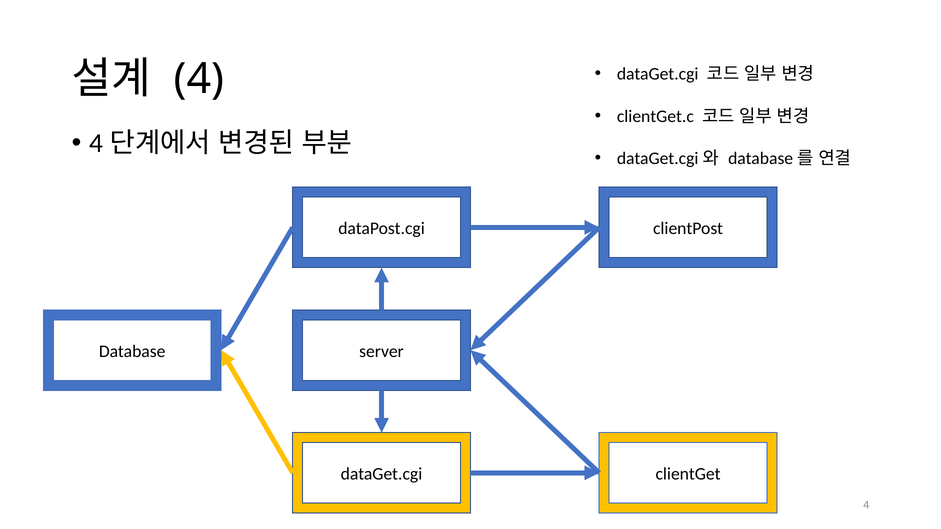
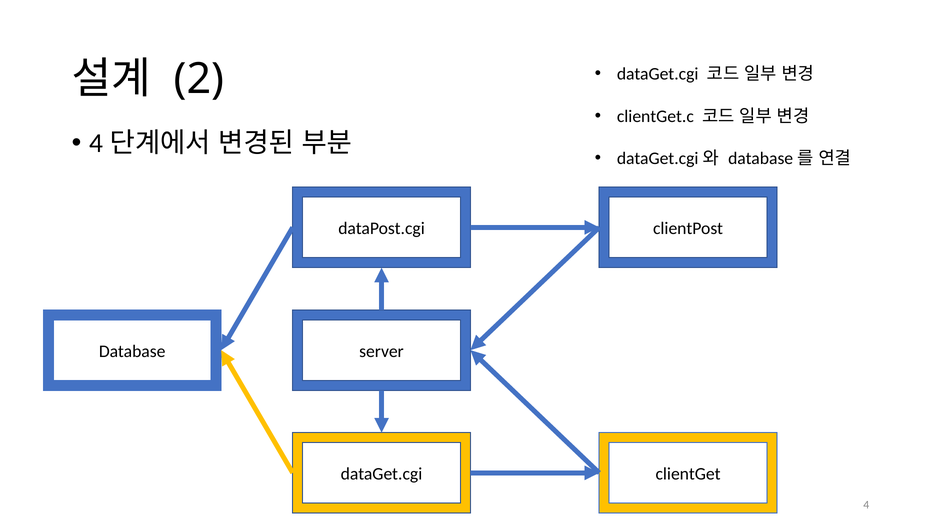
4: 4 -> 2 (199, 79)
